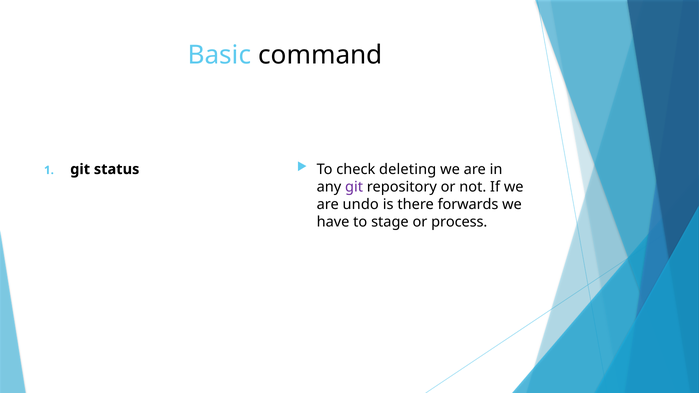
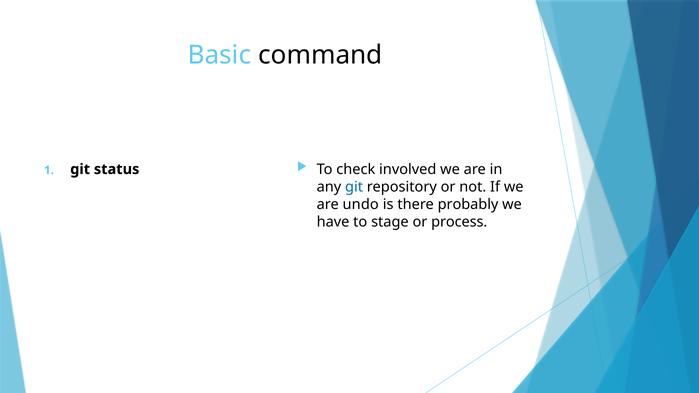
deleting: deleting -> involved (408, 169)
git colour: purple -> blue (354, 187)
forwards: forwards -> probably (468, 204)
